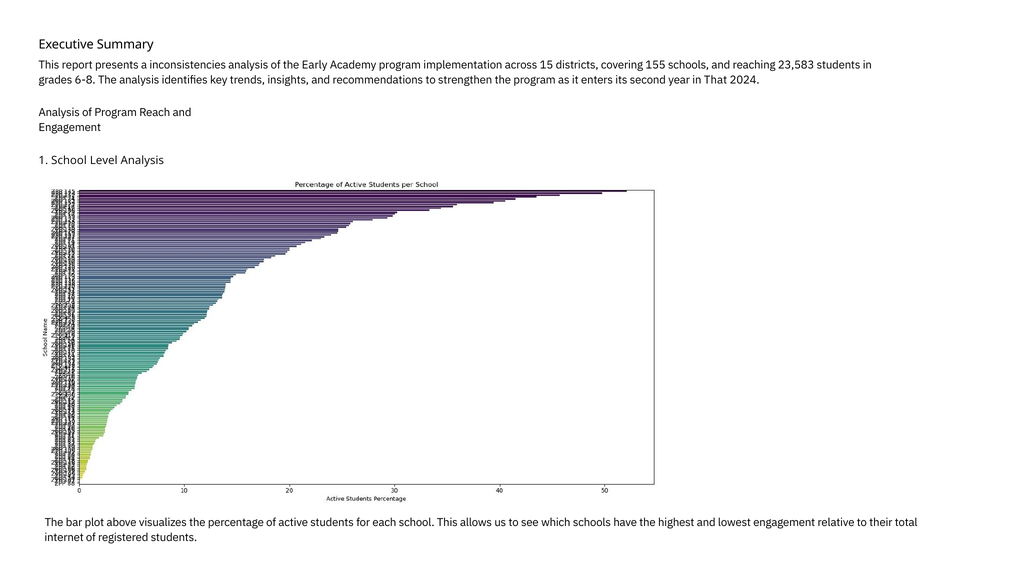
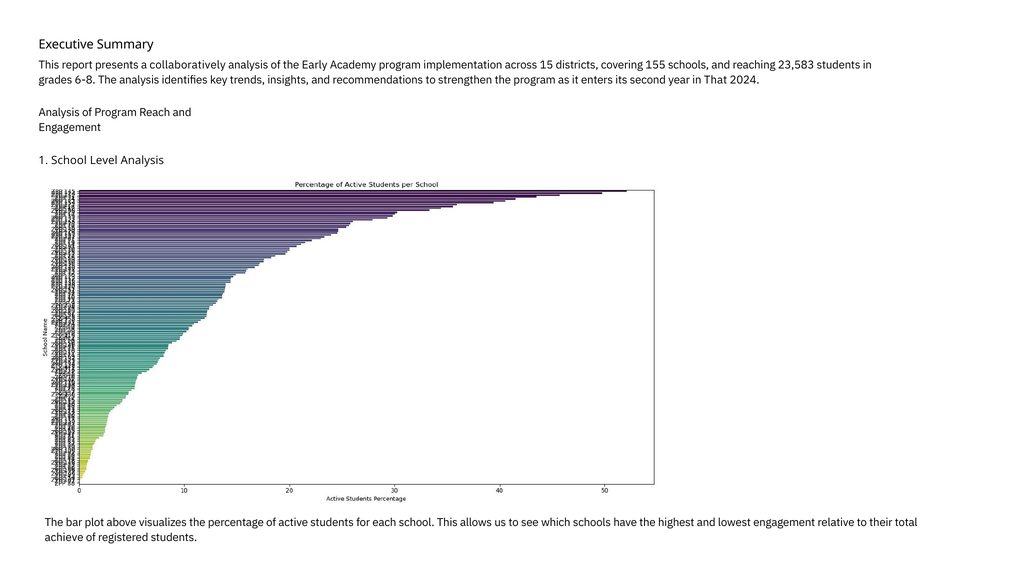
inconsistencies: inconsistencies -> collaboratively (188, 65)
internet: internet -> achieve (64, 538)
